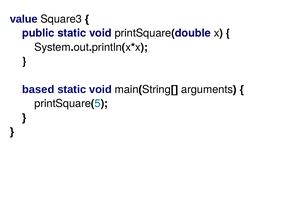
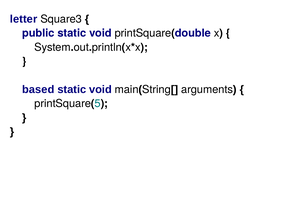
value: value -> letter (24, 19)
